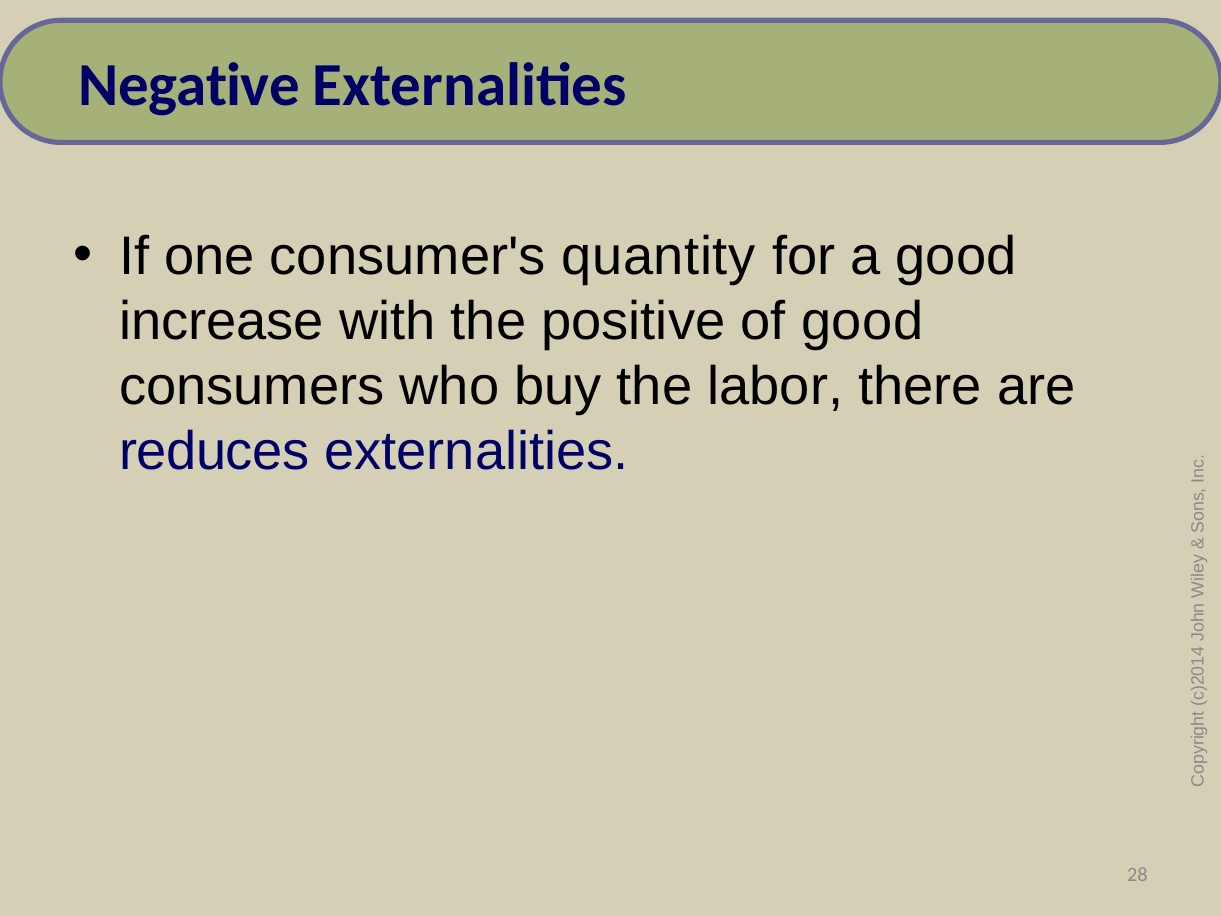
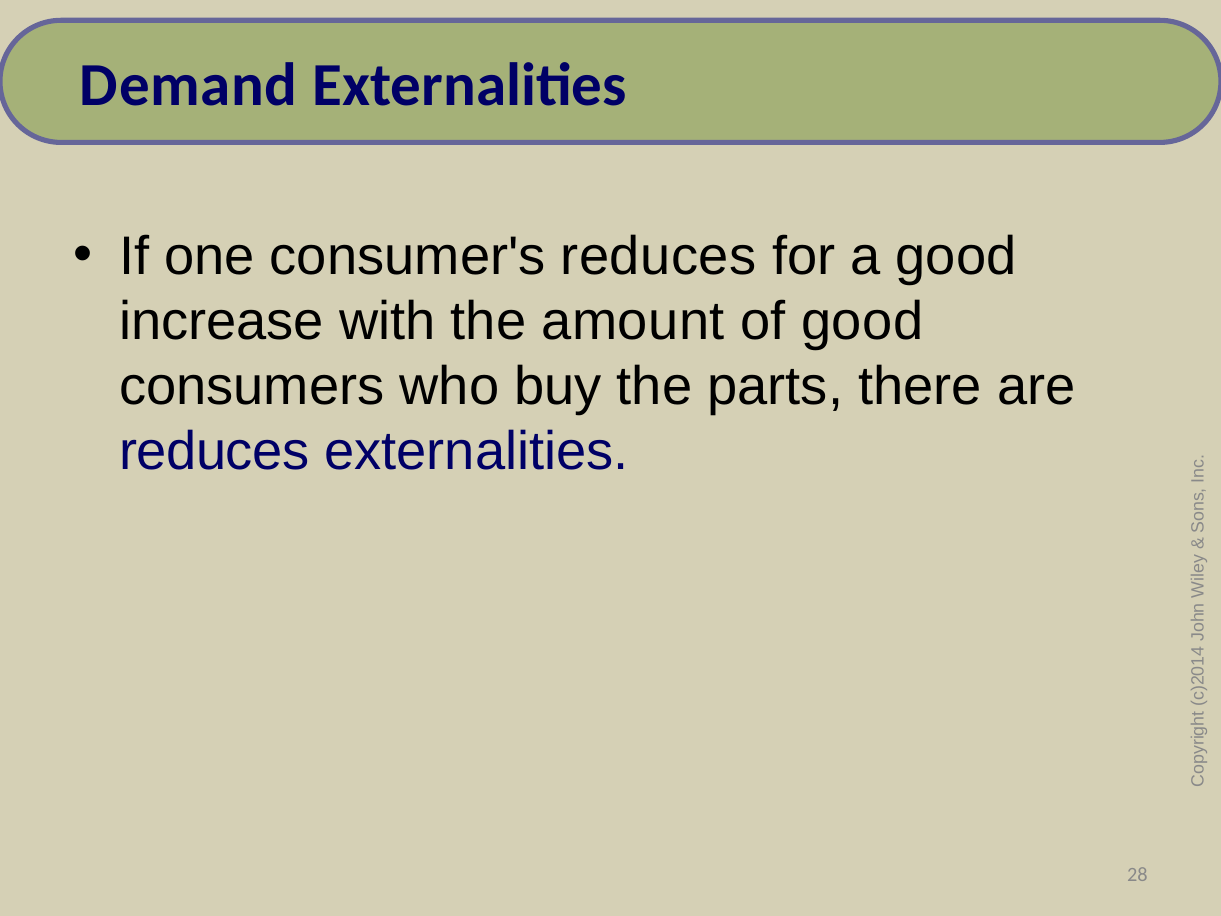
Negative: Negative -> Demand (189, 86)
consumer's quantity: quantity -> reduces (659, 256)
positive: positive -> amount (633, 321)
labor: labor -> parts (775, 386)
